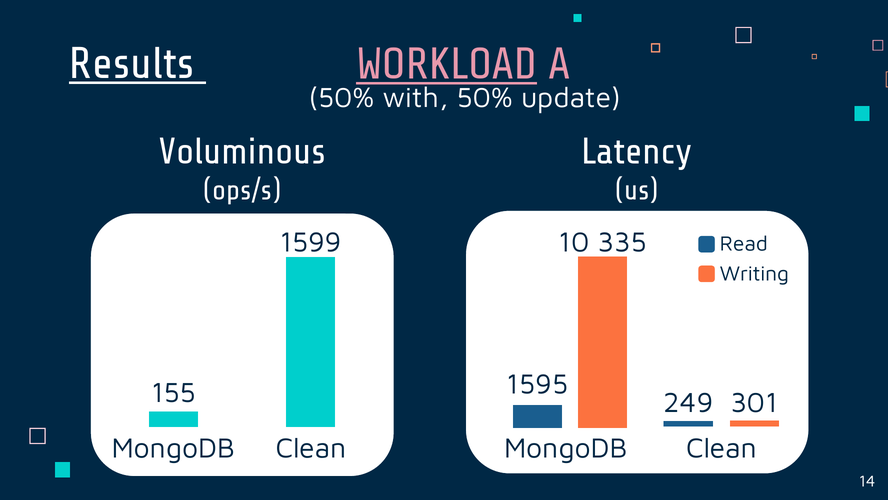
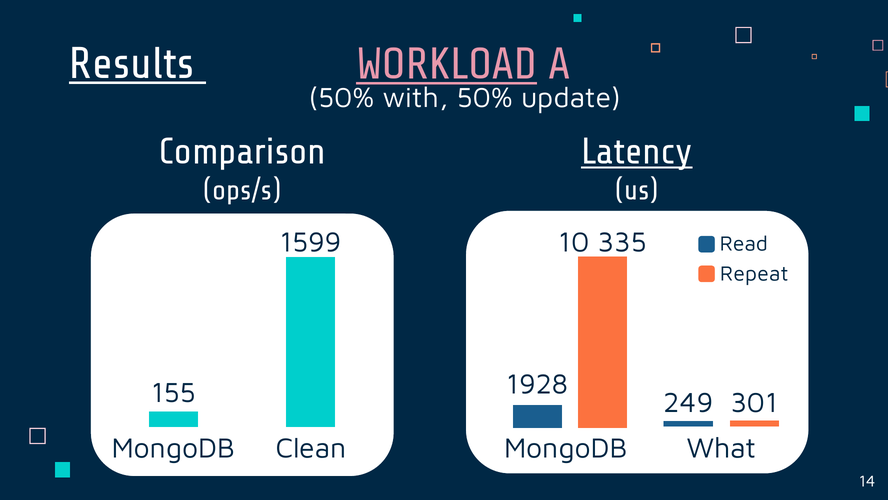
Voluminous: Voluminous -> Comparison (242, 151)
Latency underline: none -> present (637, 151)
Writing: Writing -> Repeat (754, 273)
1595: 1595 -> 1928 (537, 384)
MongoDB Clean: Clean -> What (721, 448)
